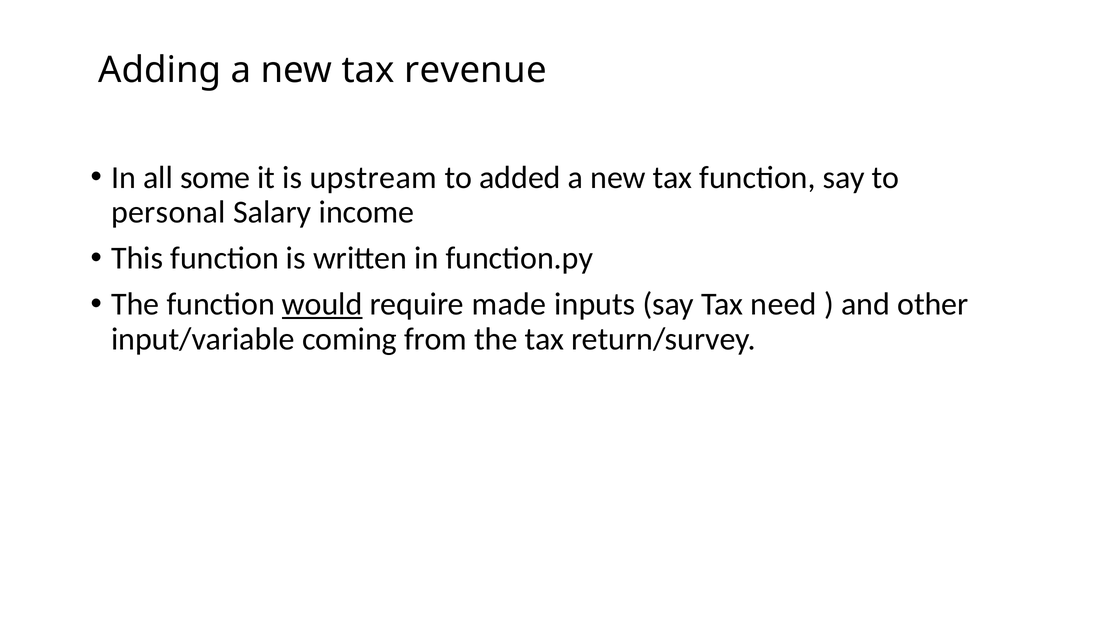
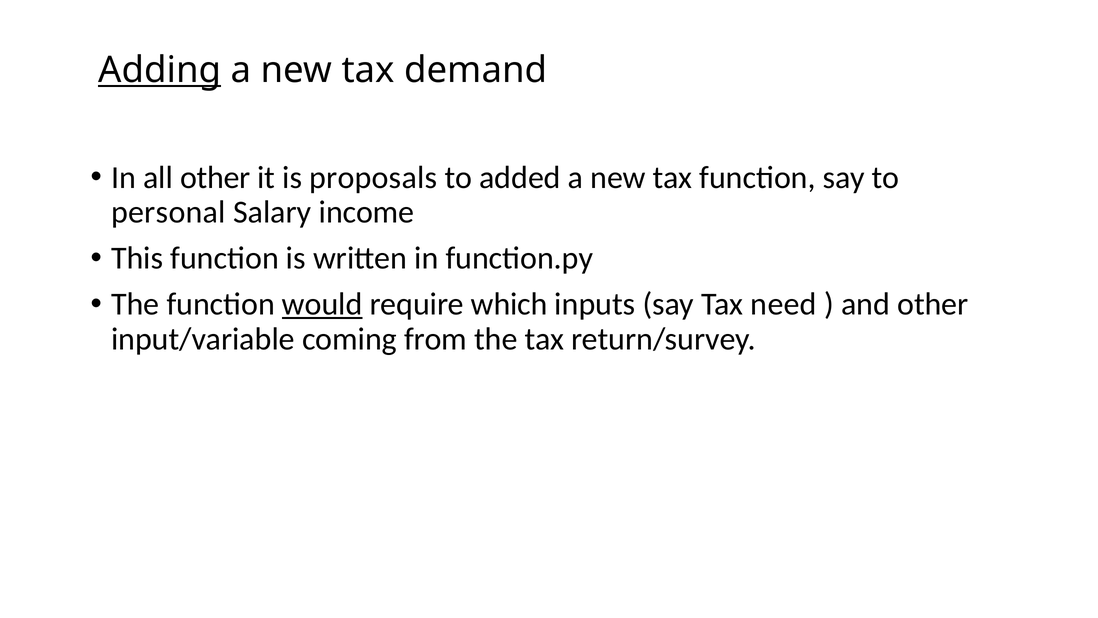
Adding underline: none -> present (160, 70)
revenue: revenue -> demand (476, 70)
all some: some -> other (215, 178)
upstream: upstream -> proposals (373, 178)
made: made -> which (509, 304)
